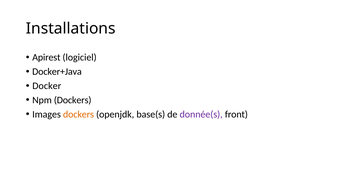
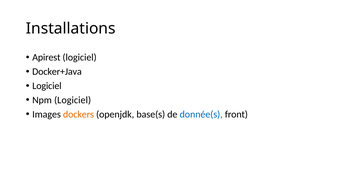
Docker: Docker -> Logiciel (47, 86)
Npm Dockers: Dockers -> Logiciel (73, 100)
donnée(s colour: purple -> blue (201, 115)
